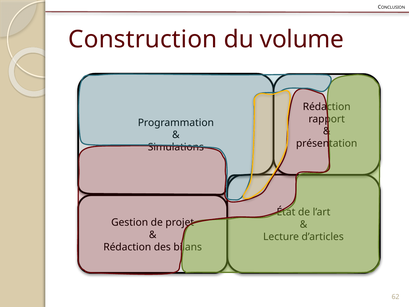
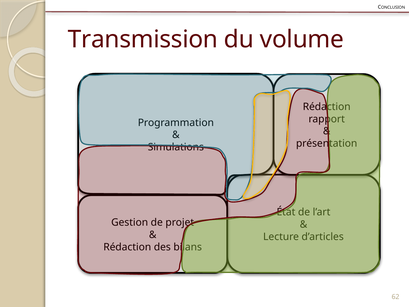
Construction: Construction -> Transmission (143, 40)
